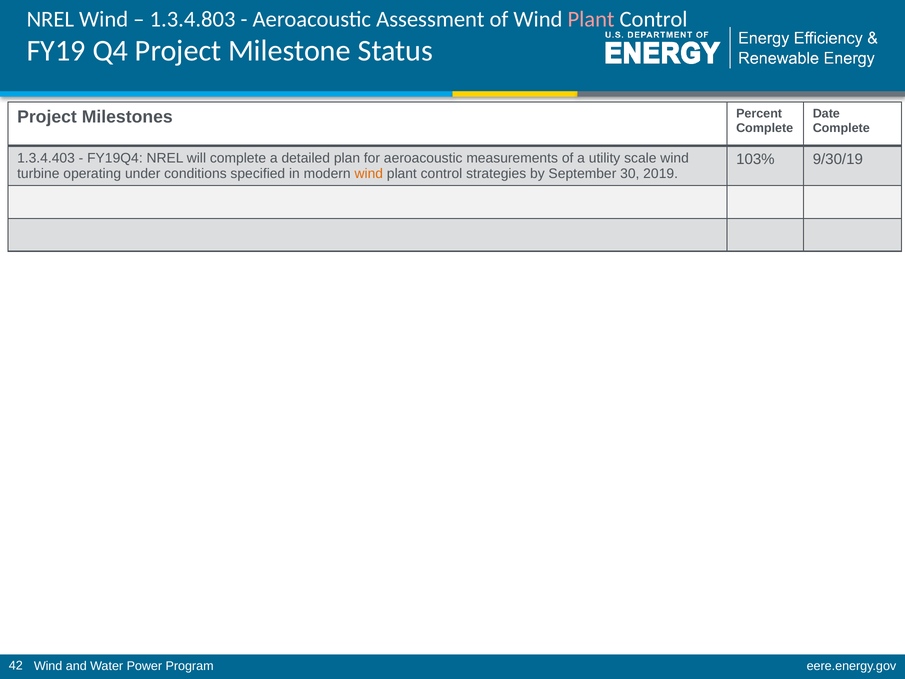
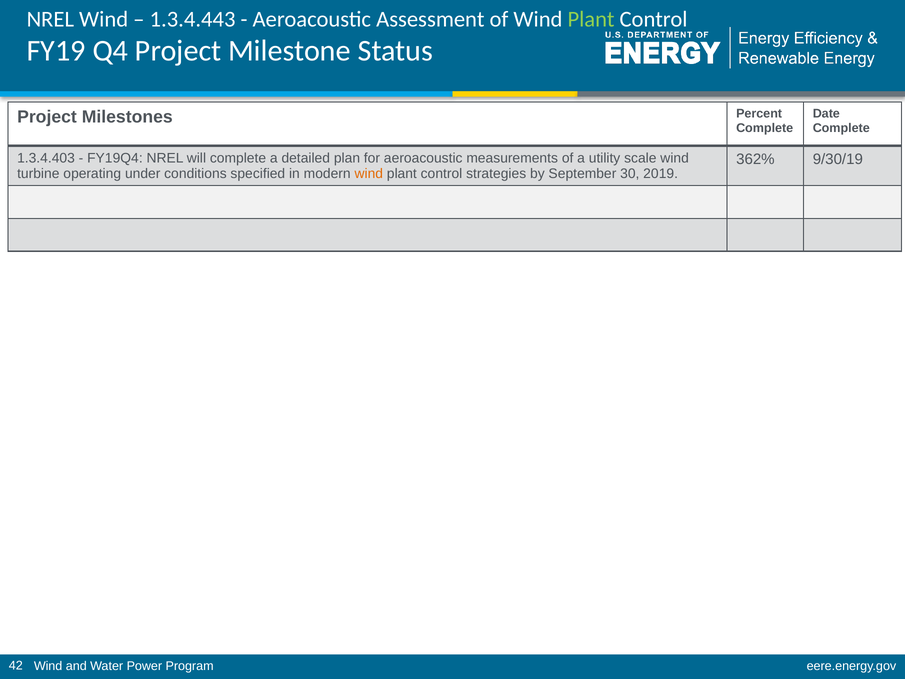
1.3.4.803: 1.3.4.803 -> 1.3.4.443 (193, 19)
Plant colour: pink -> light green (591, 19)
103%: 103% -> 362% (755, 159)
